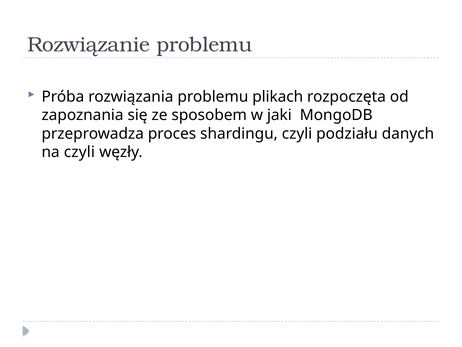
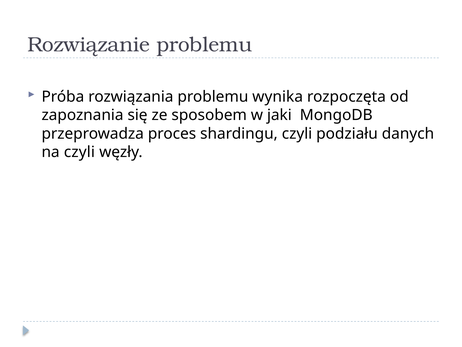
plikach: plikach -> wynika (278, 97)
